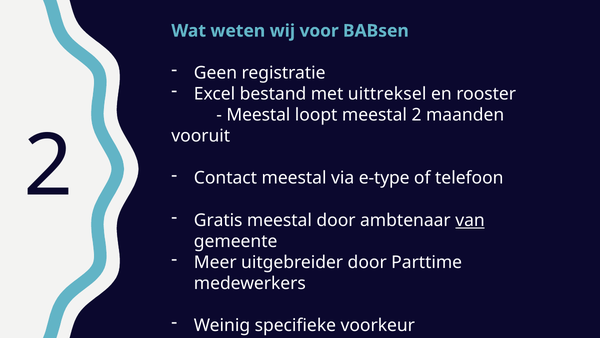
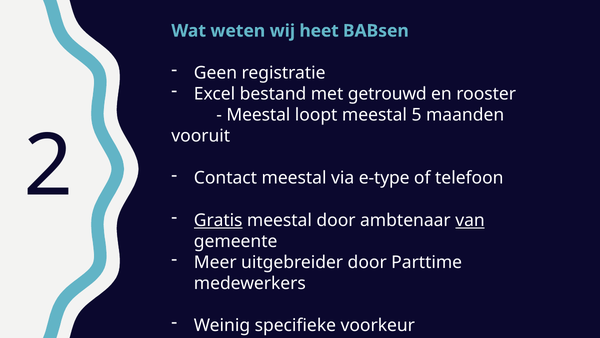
wij voor: voor -> heet (319, 31)
uittreksel: uittreksel -> getrouwd (387, 94)
meestal 2: 2 -> 5 (417, 115)
Gratis underline: none -> present (218, 220)
